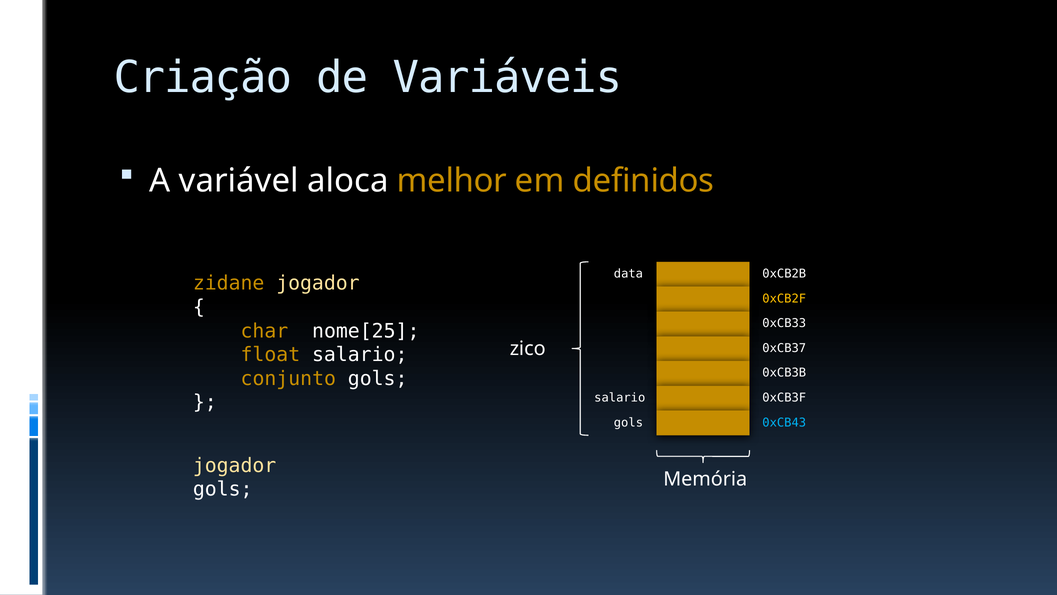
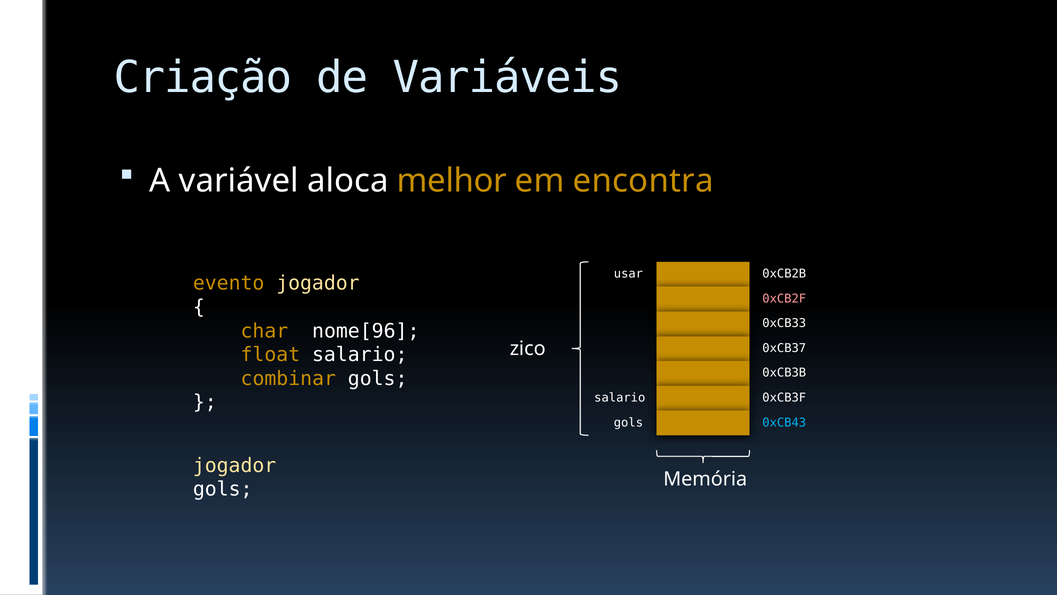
definidos: definidos -> encontra (643, 181)
data: data -> usar (628, 274)
zidane: zidane -> evento (229, 283)
0xCB2F colour: yellow -> pink (784, 298)
nome[25: nome[25 -> nome[96 (366, 331)
conjunto: conjunto -> combinar (288, 378)
